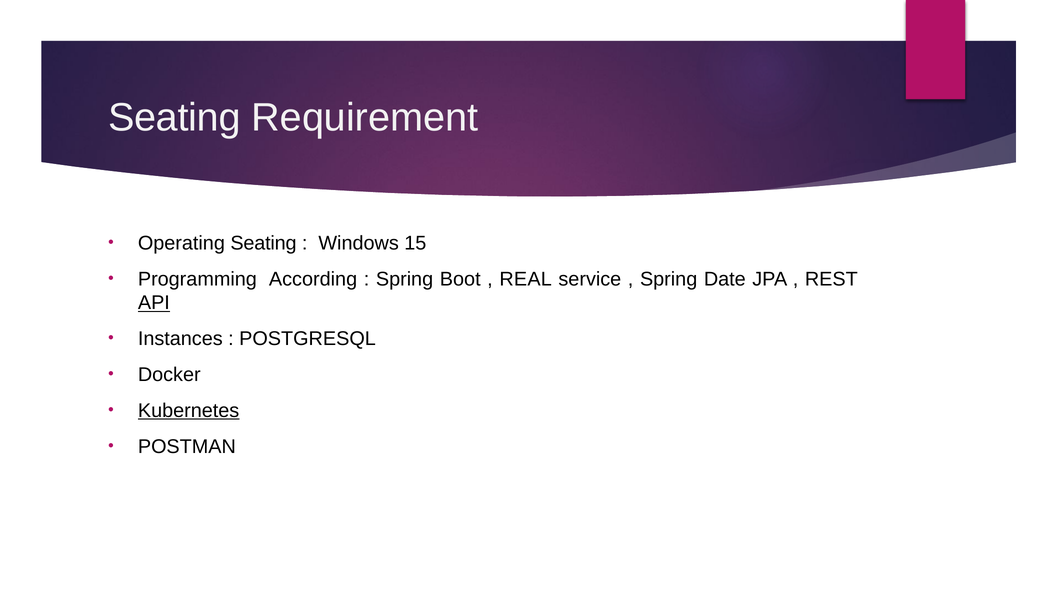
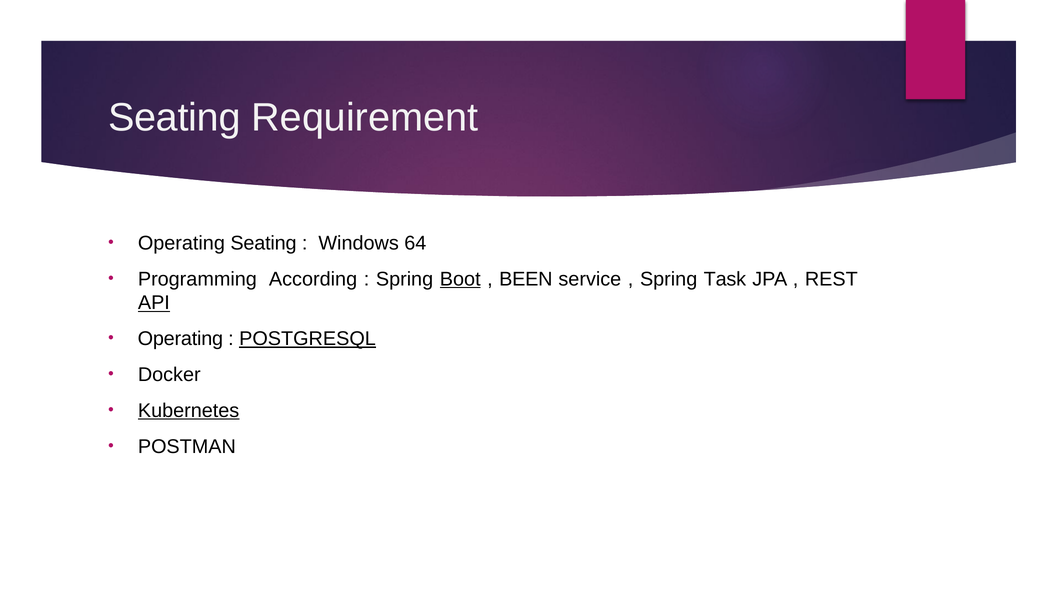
15: 15 -> 64 (415, 243)
Boot underline: none -> present (460, 279)
REAL: REAL -> BEEN (526, 279)
Date: Date -> Task (725, 279)
Instances: Instances -> Operating (180, 339)
POSTGRESQL underline: none -> present (308, 339)
